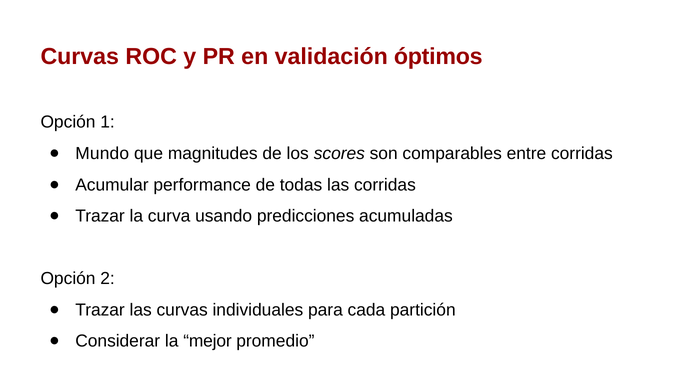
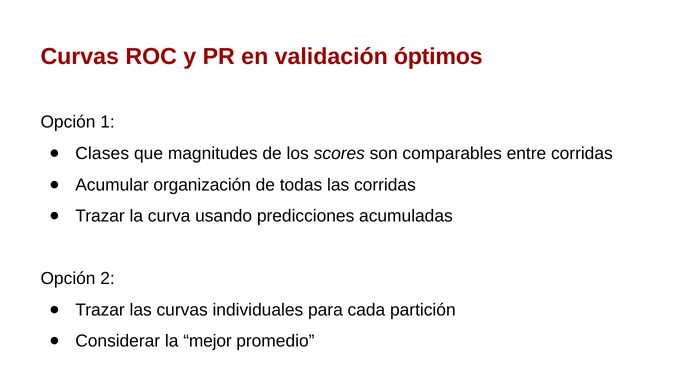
Mundo: Mundo -> Clases (102, 153)
performance: performance -> organización (202, 185)
